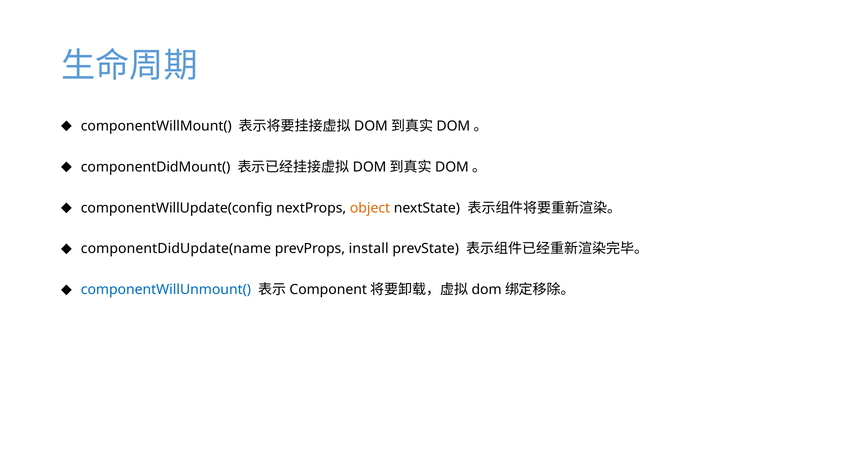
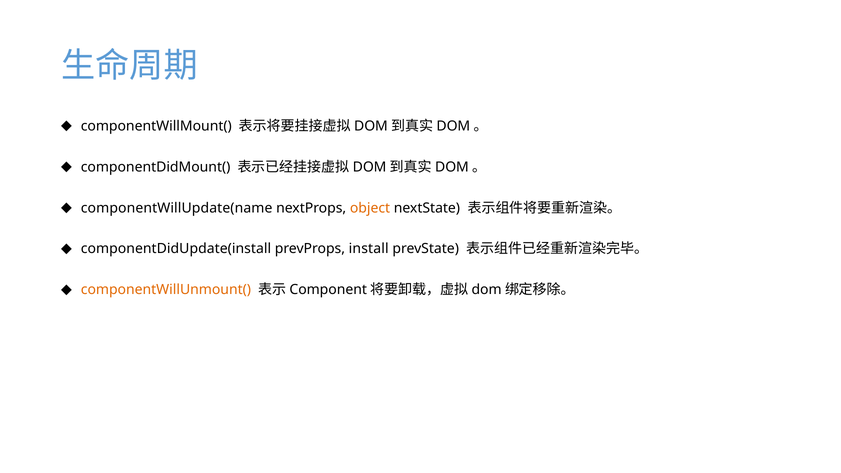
componentWillUpdate(config: componentWillUpdate(config -> componentWillUpdate(name (177, 208)
componentDidUpdate(name: componentDidUpdate(name -> componentDidUpdate(install (176, 249)
componentWillUnmount( colour: blue -> orange (166, 290)
